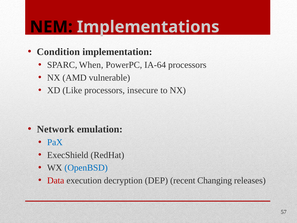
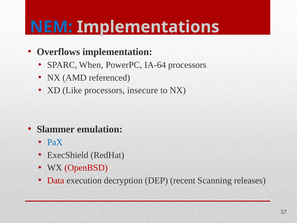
NEM colour: black -> blue (51, 27)
Condition: Condition -> Overflows (58, 52)
vulnerable: vulnerable -> referenced (109, 78)
Network: Network -> Slammer (56, 129)
OpenBSD colour: blue -> red (86, 168)
Changing: Changing -> Scanning (215, 180)
